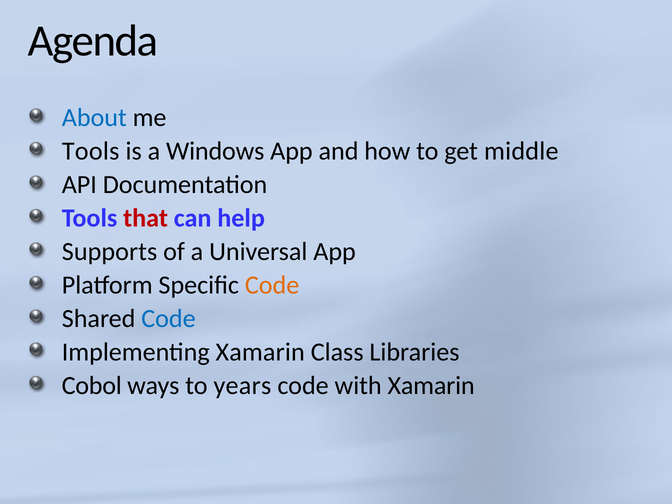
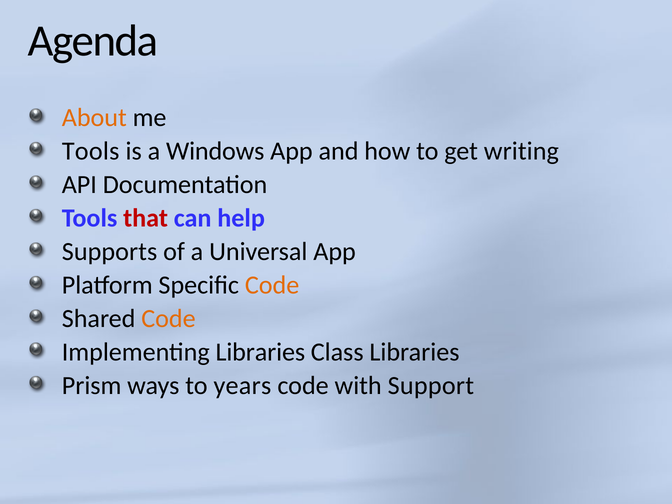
About colour: blue -> orange (94, 118)
middle: middle -> writing (521, 151)
Code colour: blue -> orange (168, 319)
Implementing Xamarin: Xamarin -> Libraries (260, 352)
Cobol: Cobol -> Prism (92, 386)
with Xamarin: Xamarin -> Support (431, 386)
